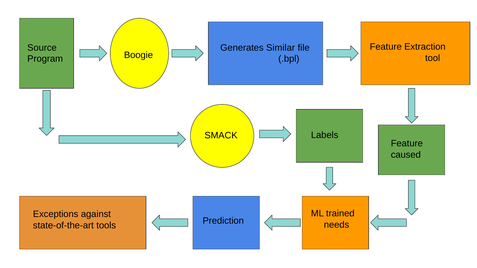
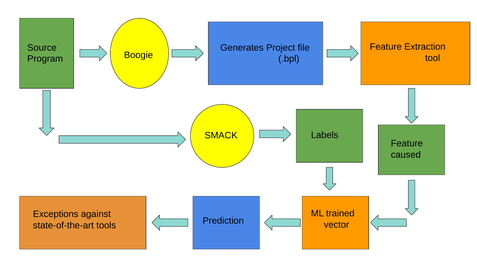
Similar: Similar -> Project (281, 48)
needs: needs -> vector (336, 225)
